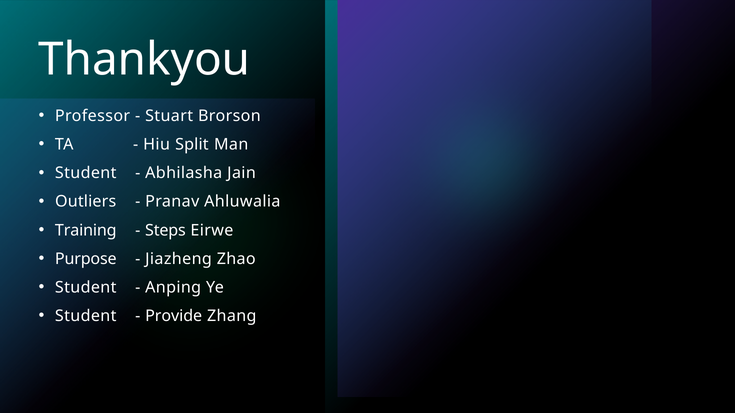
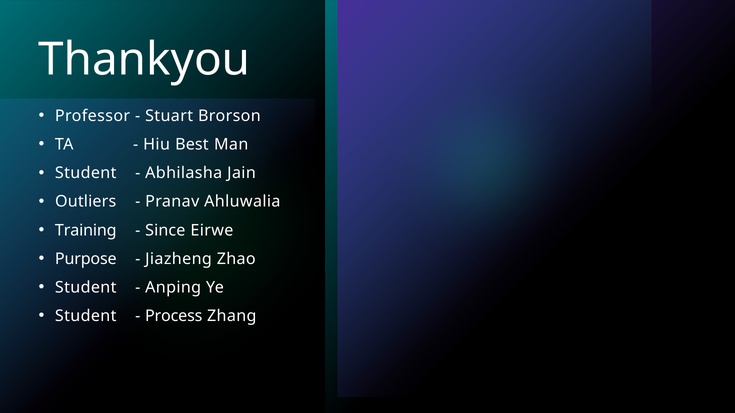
Split: Split -> Best (192, 145)
Steps: Steps -> Since (165, 230)
Provide: Provide -> Process (174, 316)
